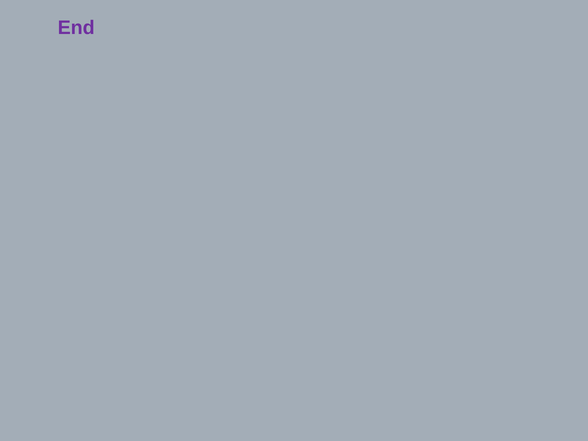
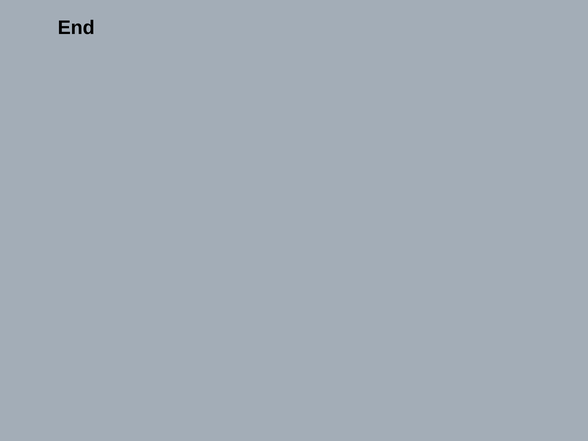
End colour: purple -> black (76, 28)
